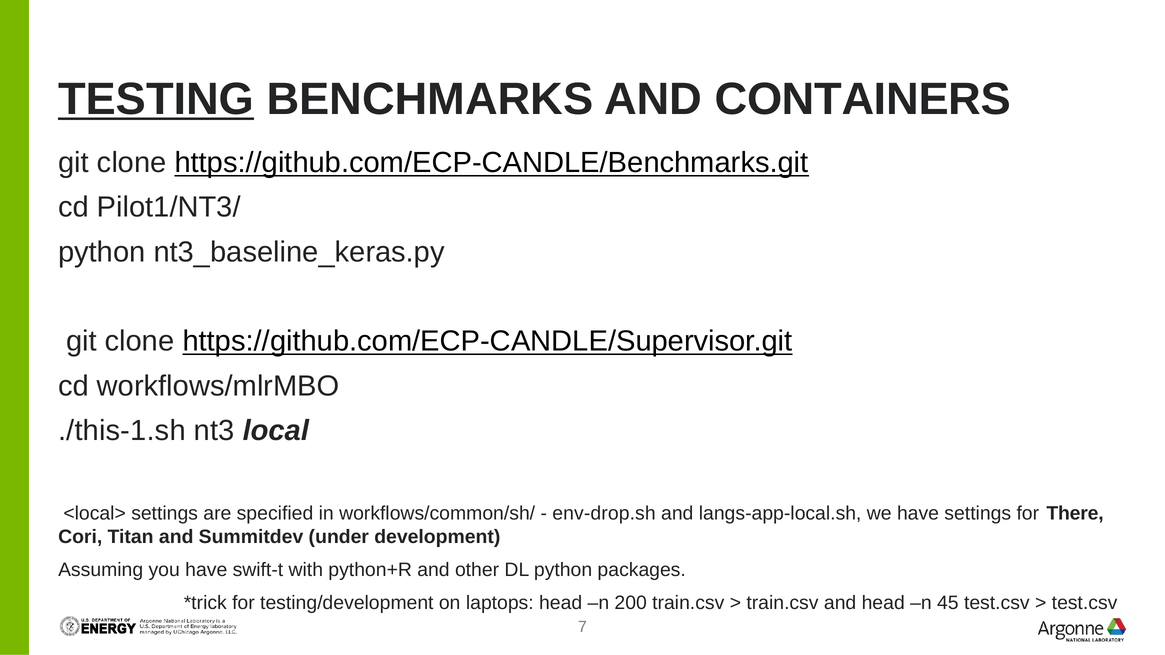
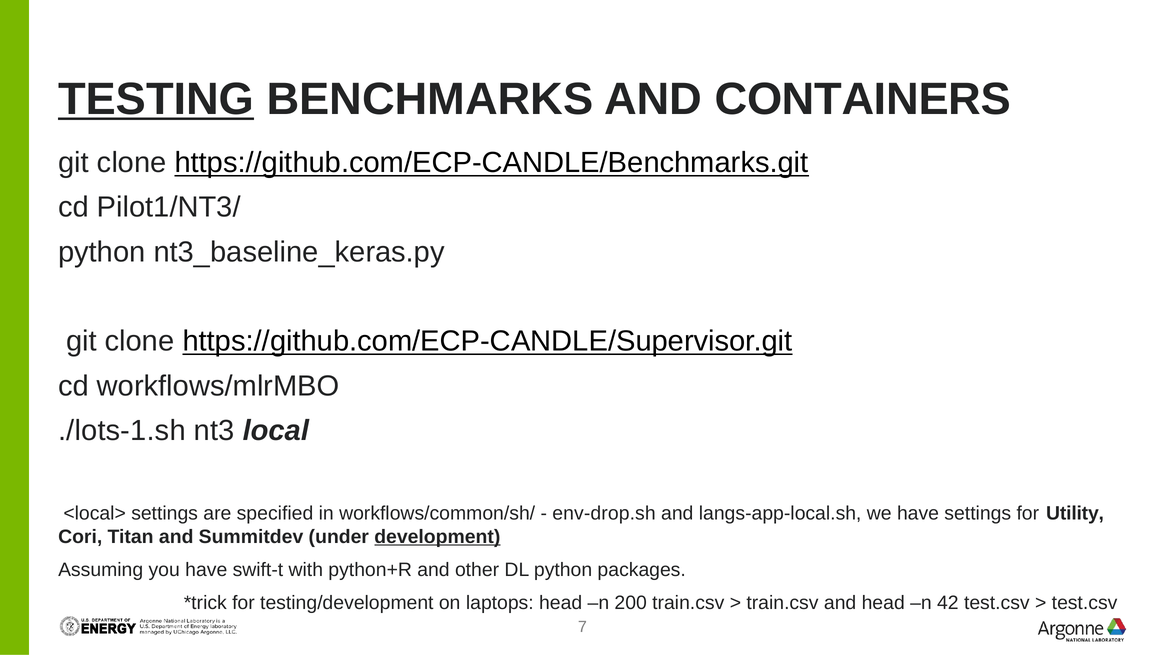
./this-1.sh: ./this-1.sh -> ./lots-1.sh (122, 431)
There: There -> Utility (1075, 514)
development underline: none -> present (437, 537)
45: 45 -> 42 (948, 603)
